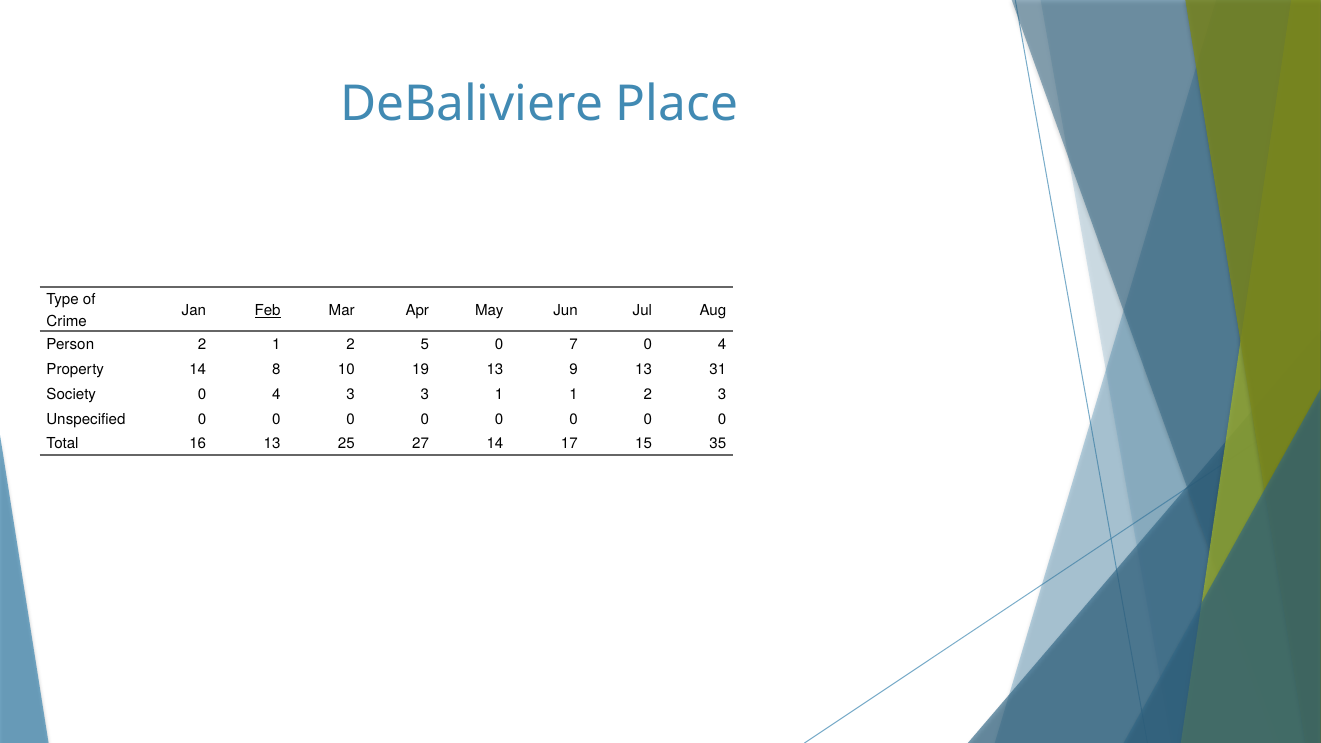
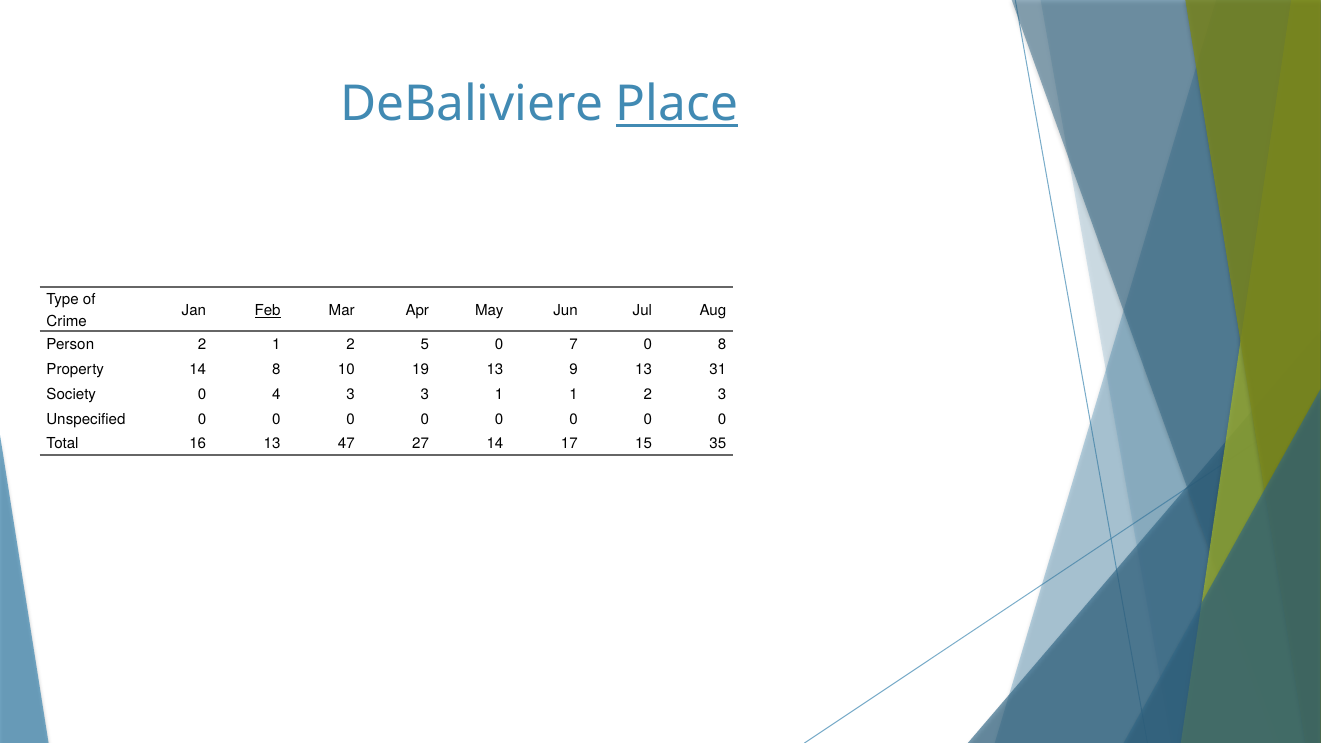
Place underline: none -> present (677, 104)
7 0 4: 4 -> 8 (722, 345)
25: 25 -> 47 (346, 444)
